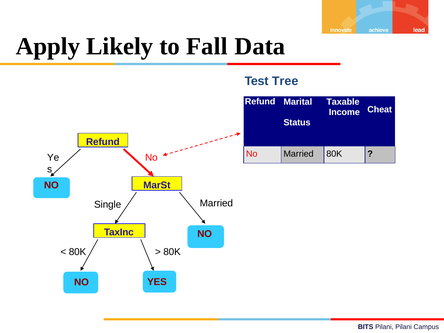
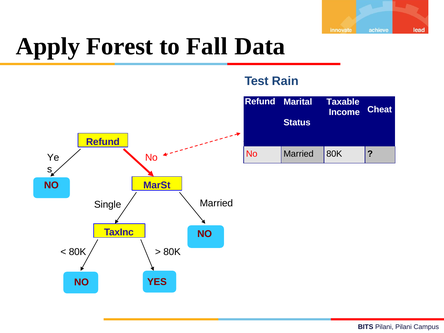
Likely: Likely -> Forest (120, 46)
Tree: Tree -> Rain (285, 81)
